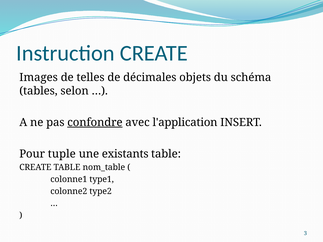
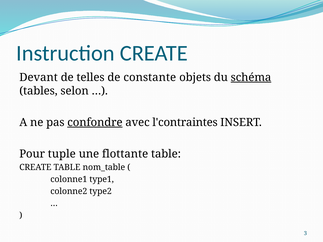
Images: Images -> Devant (39, 77)
décimales: décimales -> constante (150, 77)
schéma underline: none -> present (251, 77)
l'application: l'application -> l'contraintes (185, 122)
existants: existants -> flottante (125, 154)
